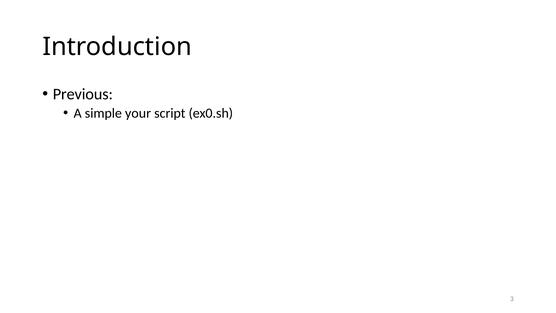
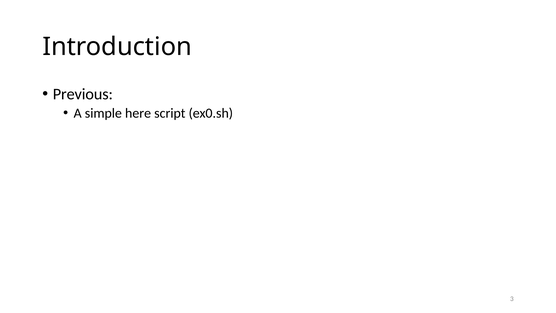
your: your -> here (138, 113)
